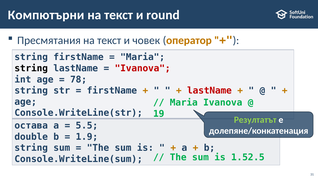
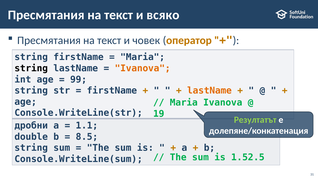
Компютърни: Компютърни -> Пресмятания (46, 15)
round: round -> всяко (163, 15)
Ivanova colour: red -> orange (143, 68)
78: 78 -> 99 (78, 79)
lastName colour: red -> orange (209, 91)
остава: остава -> дробни (31, 126)
5.5: 5.5 -> 1.1 (87, 126)
1.9: 1.9 -> 8.5 (87, 137)
